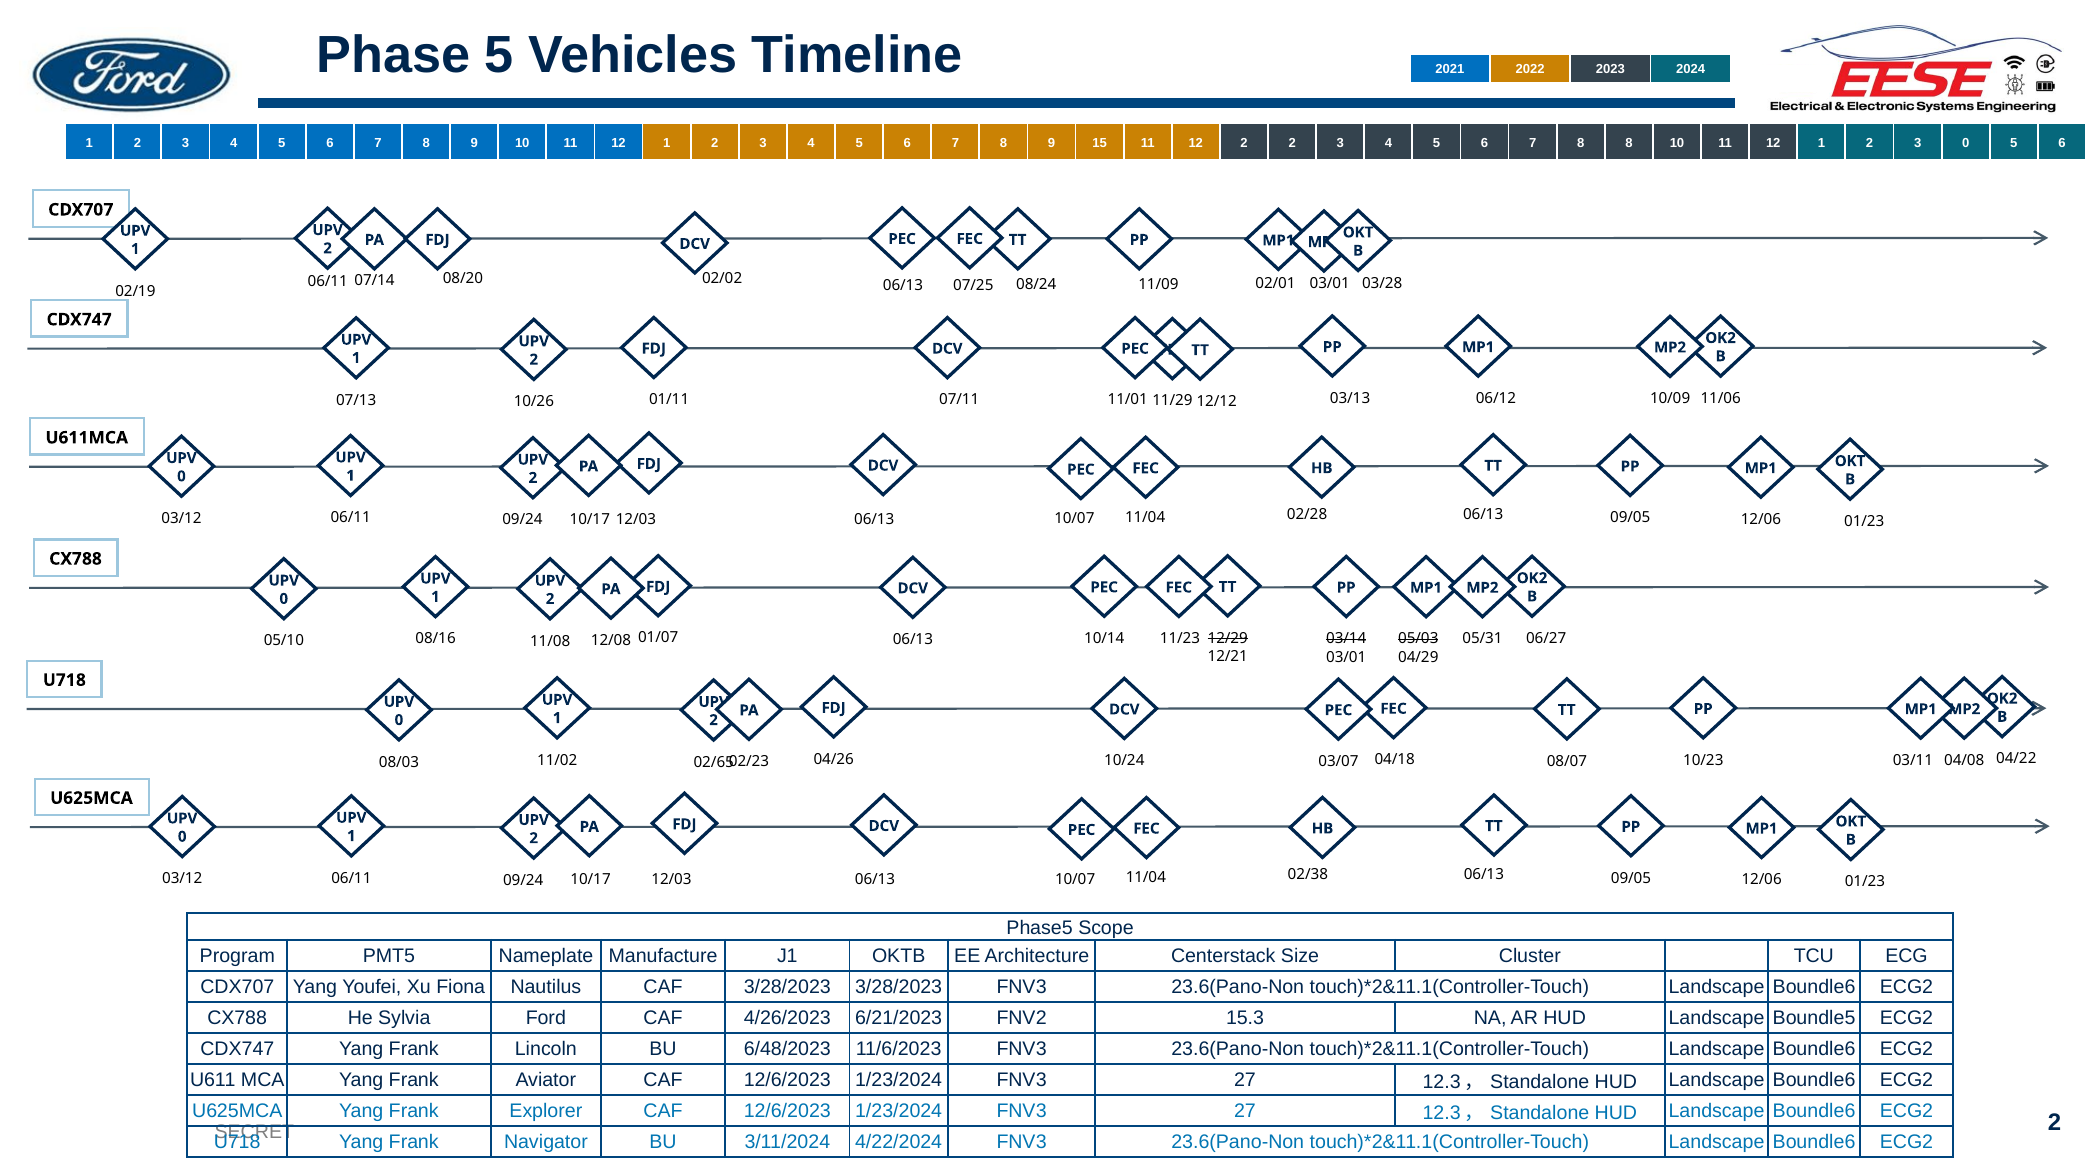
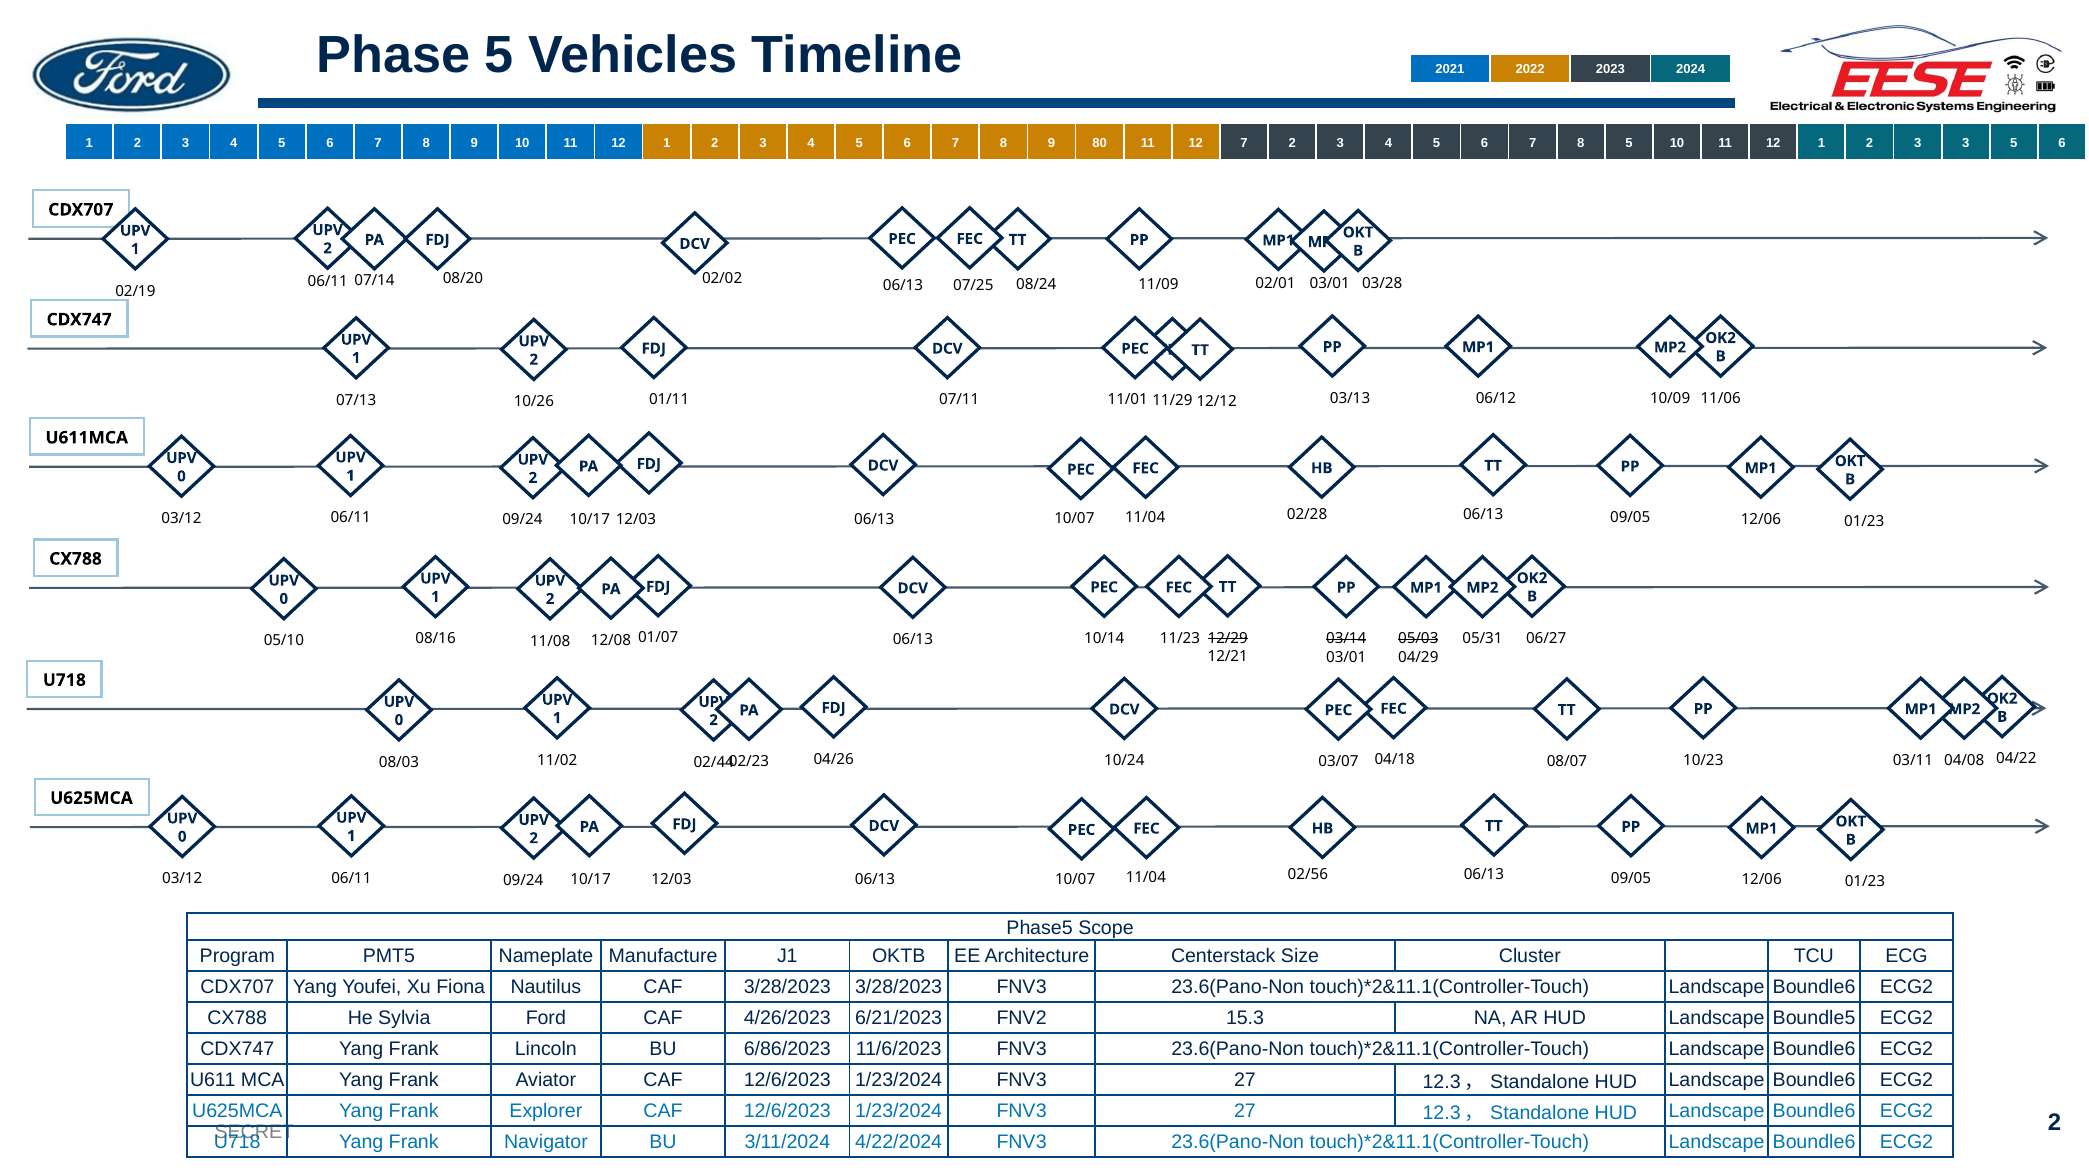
15: 15 -> 80 (1100, 143)
12 2: 2 -> 7 (1244, 143)
8 8: 8 -> 5 (1629, 143)
3 0: 0 -> 3 (1966, 143)
02/65: 02/65 -> 02/44 (714, 762)
02/38: 02/38 -> 02/56 (1308, 874)
6/48/2023: 6/48/2023 -> 6/86/2023 (787, 1049)
